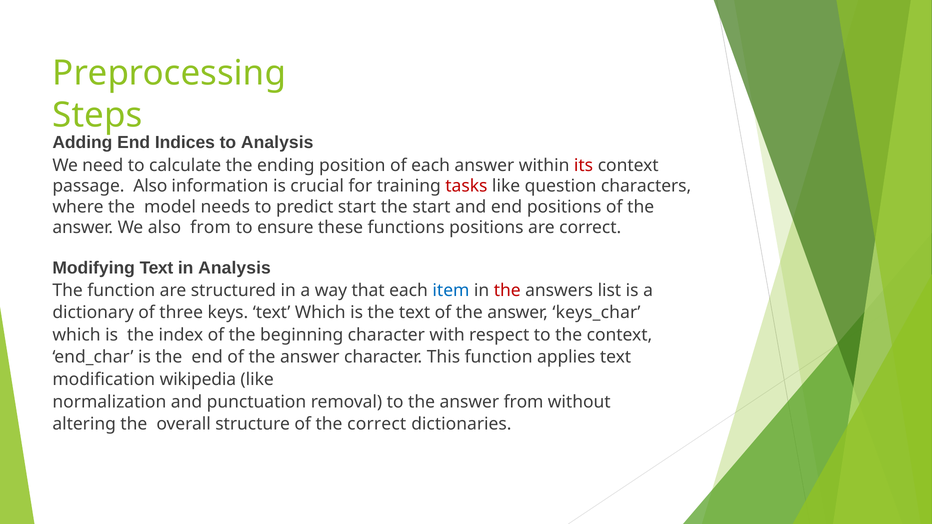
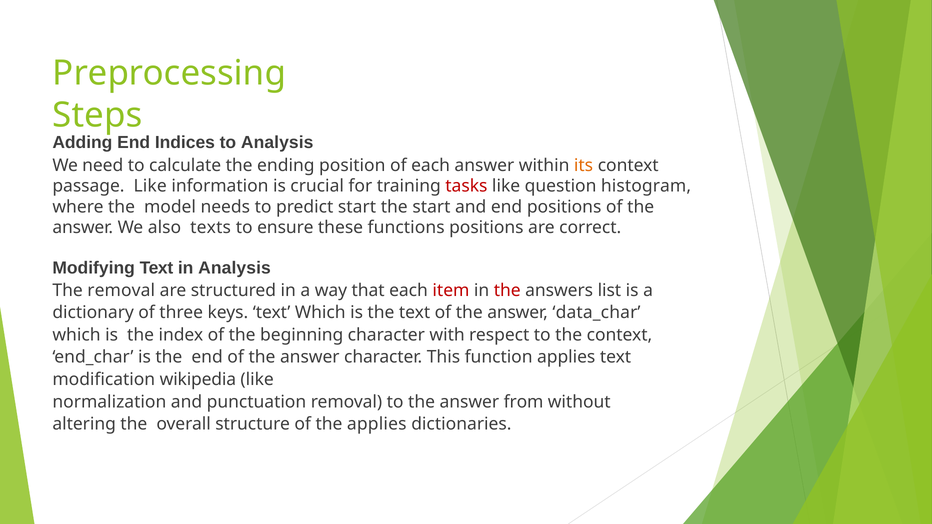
its colour: red -> orange (584, 166)
passage Also: Also -> Like (150, 186)
characters: characters -> histogram (646, 186)
also from: from -> texts (211, 227)
The function: function -> removal (121, 290)
item colour: blue -> red (451, 290)
keys_char: keys_char -> data_char (597, 313)
the correct: correct -> applies (377, 424)
